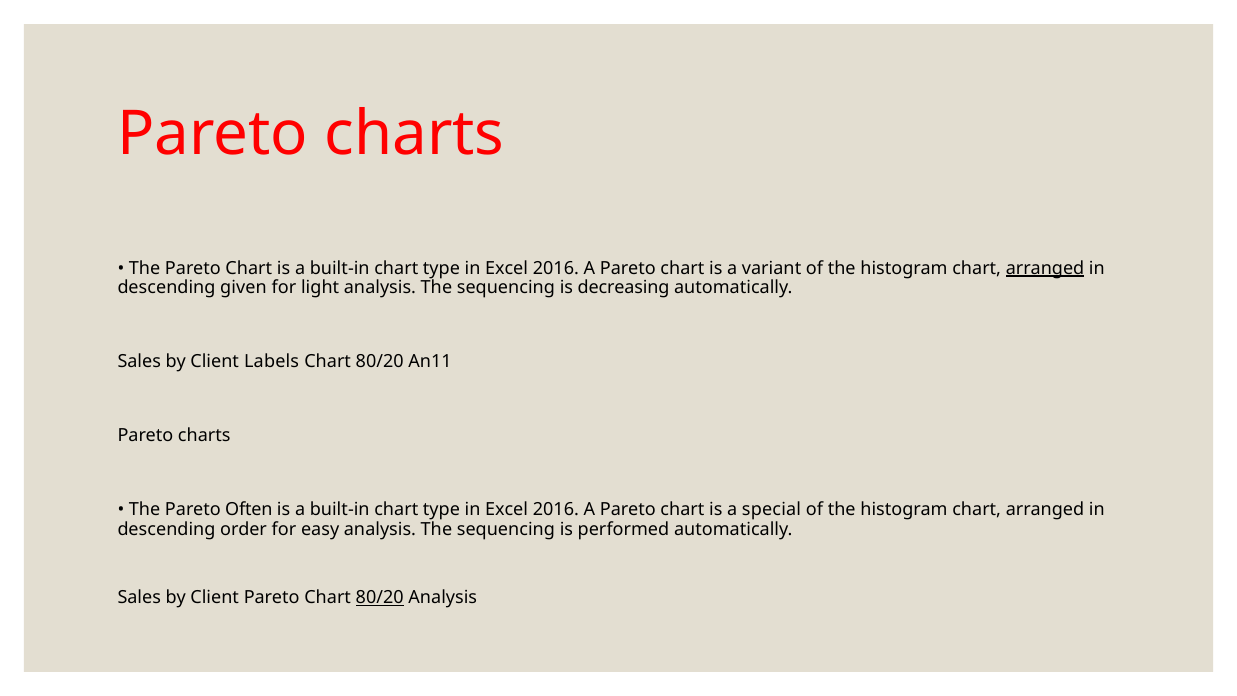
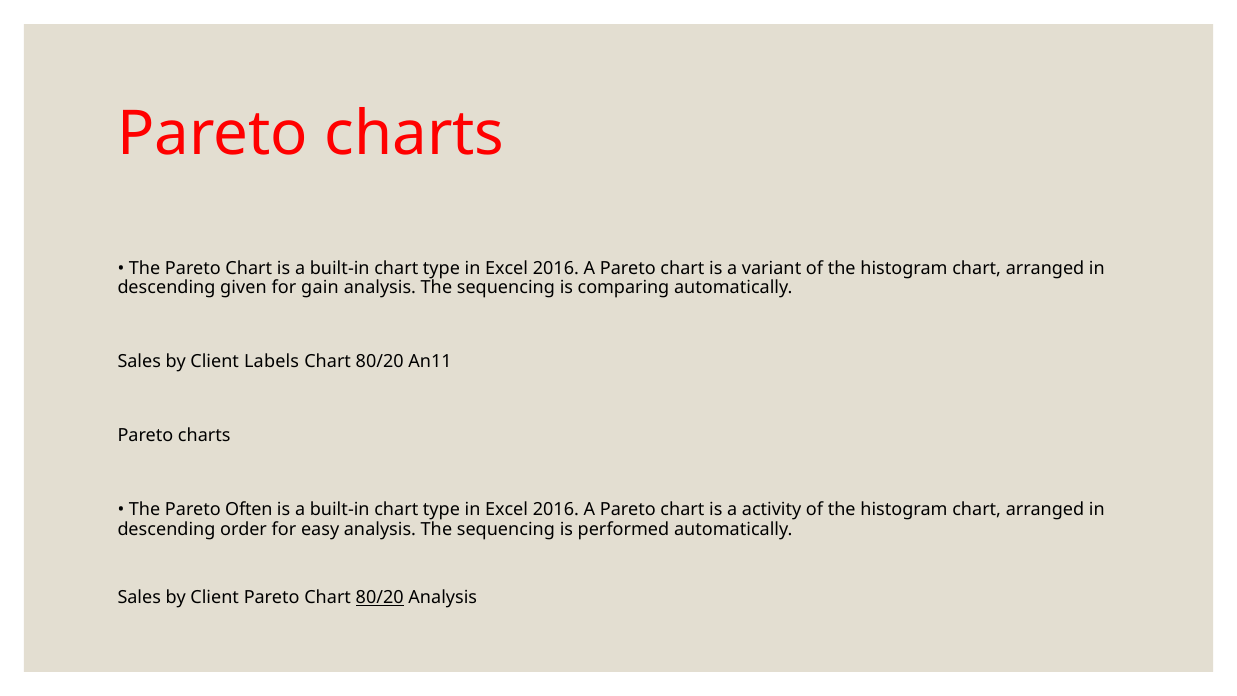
arranged underline: present -> none (1045, 268)
light: light -> gain (320, 288)
decreasing: decreasing -> comparing (623, 288)
special: special -> activity (772, 510)
